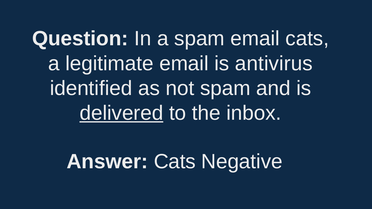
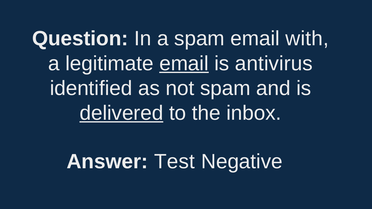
email cats: cats -> with (307, 39)
email underline: none -> present (184, 64)
Answer Cats: Cats -> Test (174, 162)
